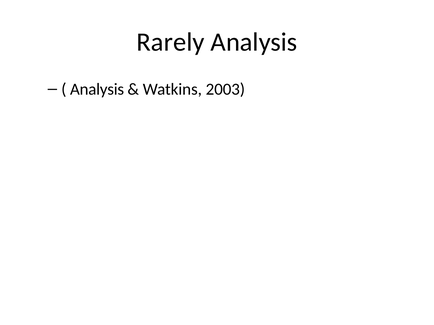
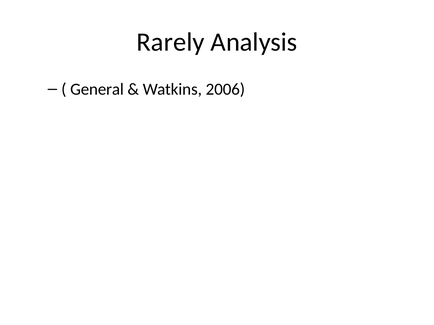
Analysis: Analysis -> General (97, 89)
2003: 2003 -> 2006 (225, 89)
